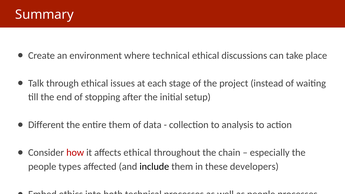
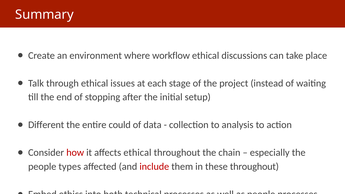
where technical: technical -> workflow (171, 55)
entire them: them -> could (120, 125)
include colour: black -> red (154, 167)
these developers: developers -> throughout (254, 167)
